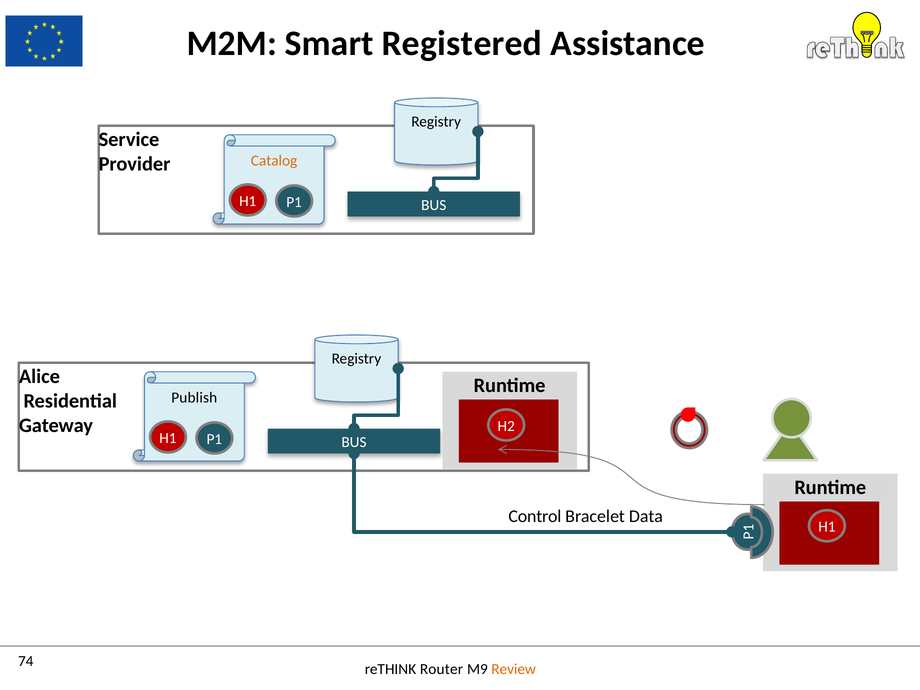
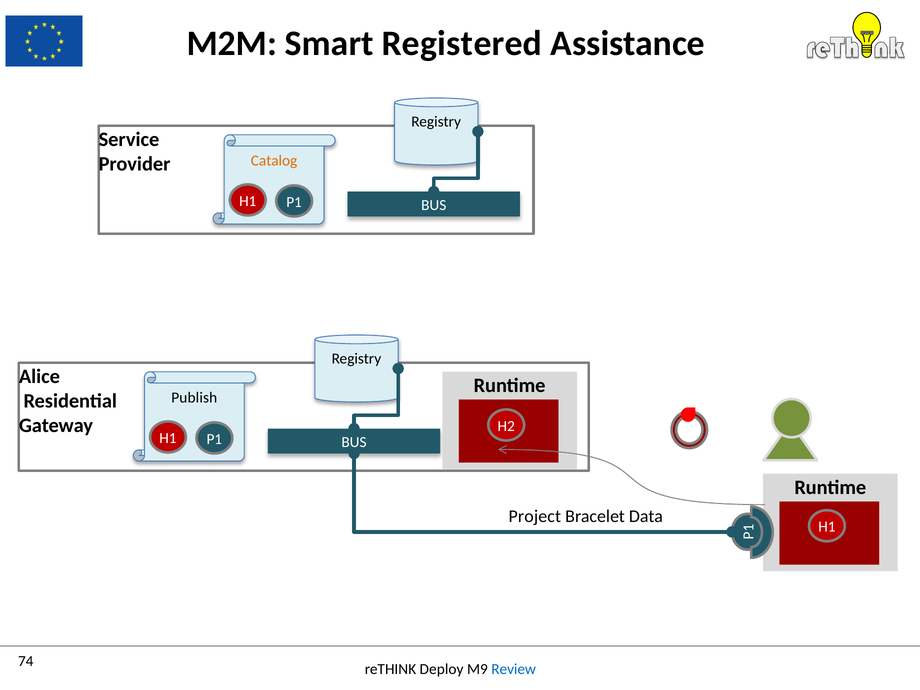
Control: Control -> Project (535, 516)
Router: Router -> Deploy (442, 669)
Review colour: orange -> blue (514, 669)
